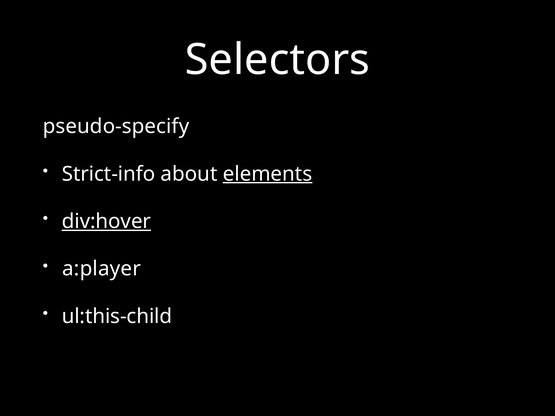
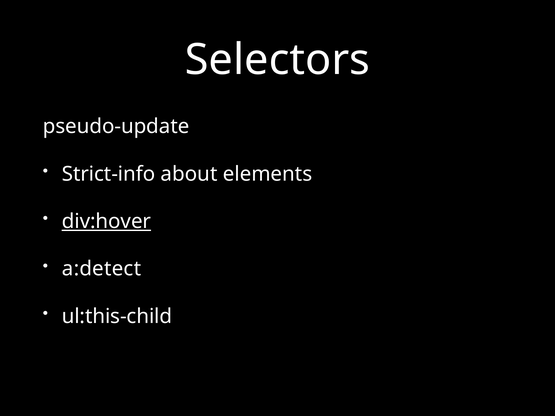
pseudo-specify: pseudo-specify -> pseudo-update (116, 127)
elements underline: present -> none (268, 174)
a:player: a:player -> a:detect (102, 269)
